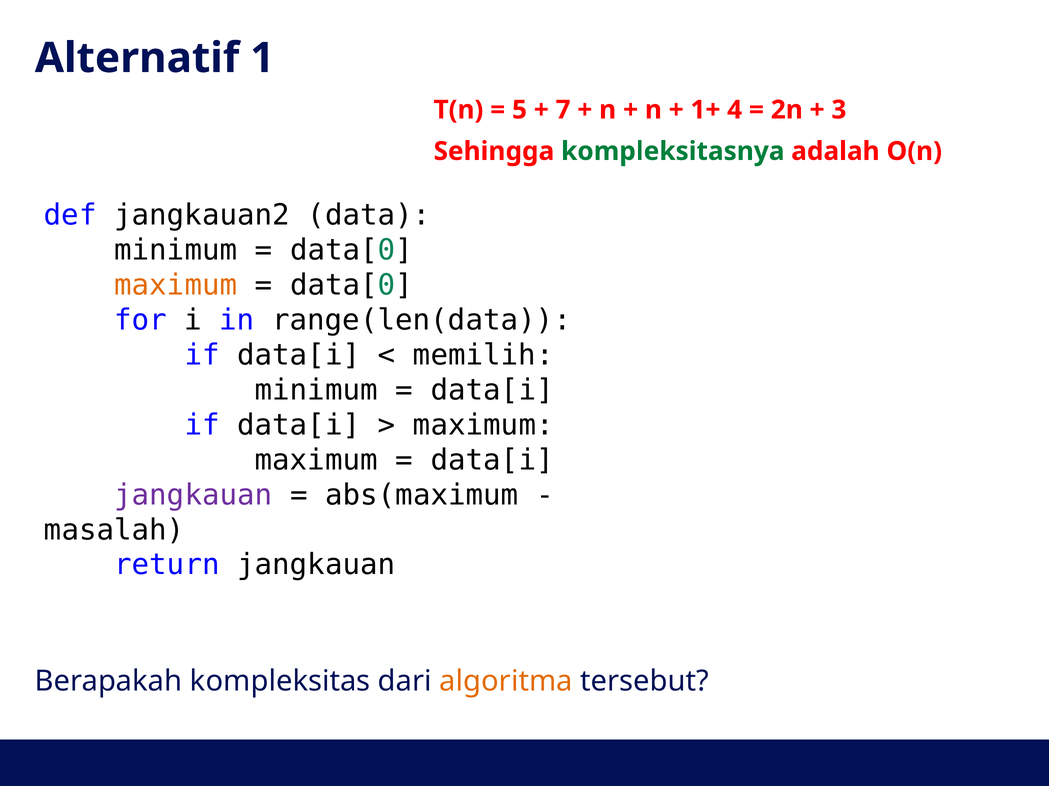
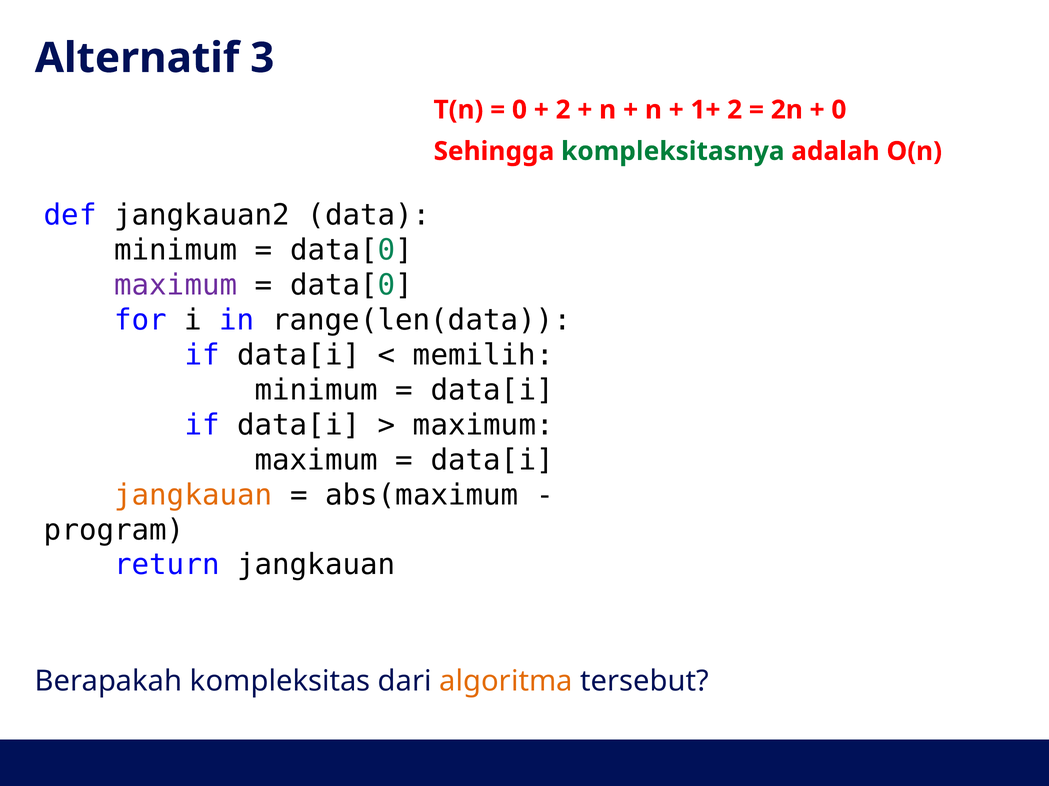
1: 1 -> 3 (262, 58)
5: 5 -> 0 (519, 110)
7: 7 -> 2 (563, 110)
1+ 4: 4 -> 2 (735, 110)
3: 3 -> 0 (839, 110)
maximum colour: orange -> purple (176, 286)
jangkauan colour: purple -> orange (193, 495)
masalah: masalah -> program (114, 530)
